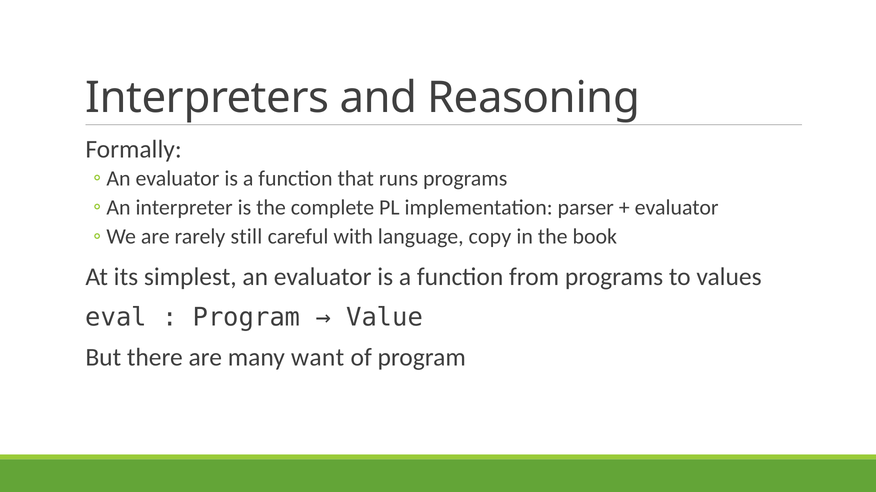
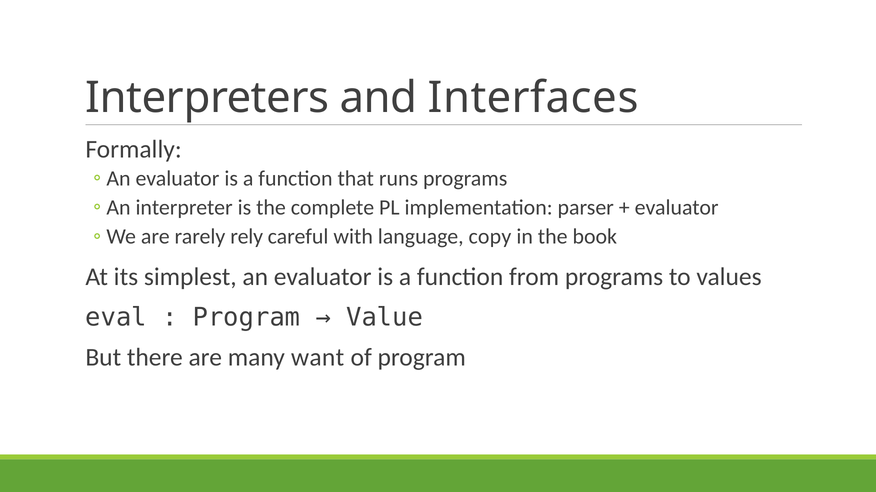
Reasoning: Reasoning -> Interfaces (533, 98)
still: still -> rely (247, 237)
